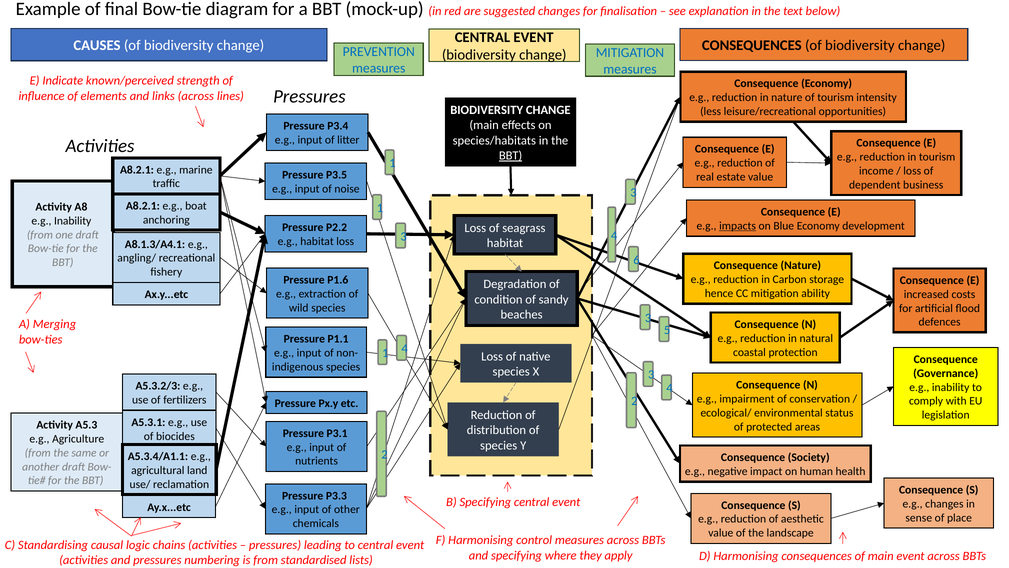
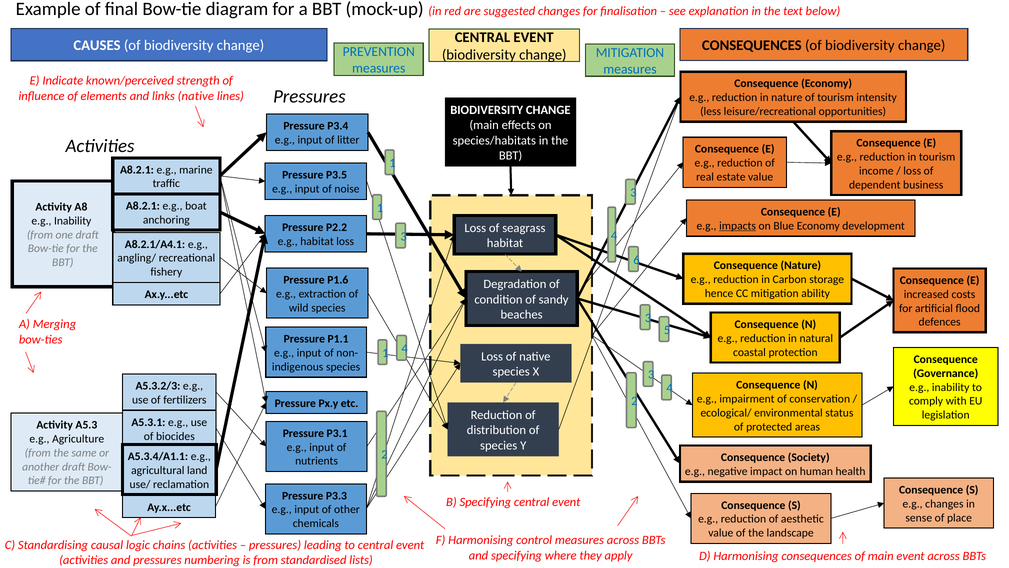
links across: across -> native (196, 96)
BBT underline: present -> none (511, 155)
A8.1.3/A4.1: A8.1.3/A4.1 -> A8.2.1/A4.1 (155, 244)
